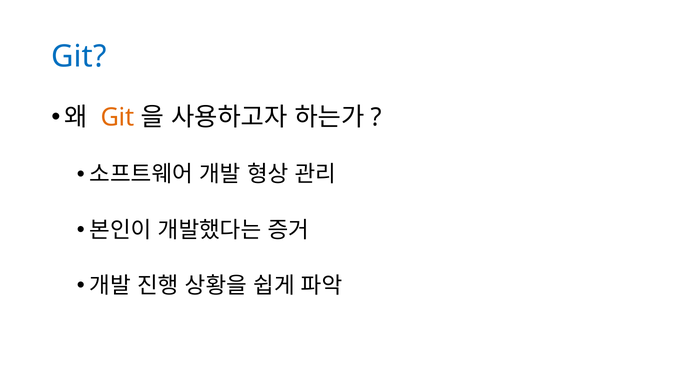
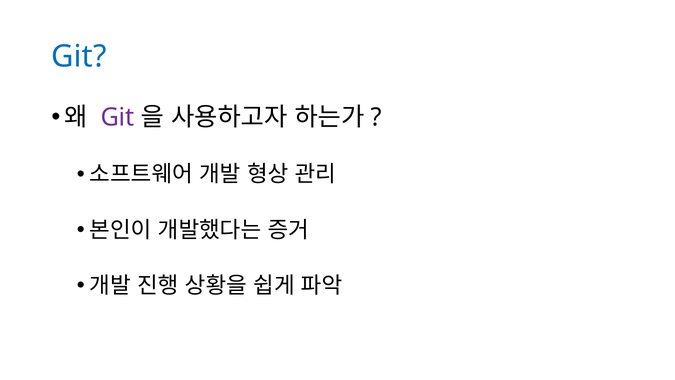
Git colour: orange -> purple (118, 117)
